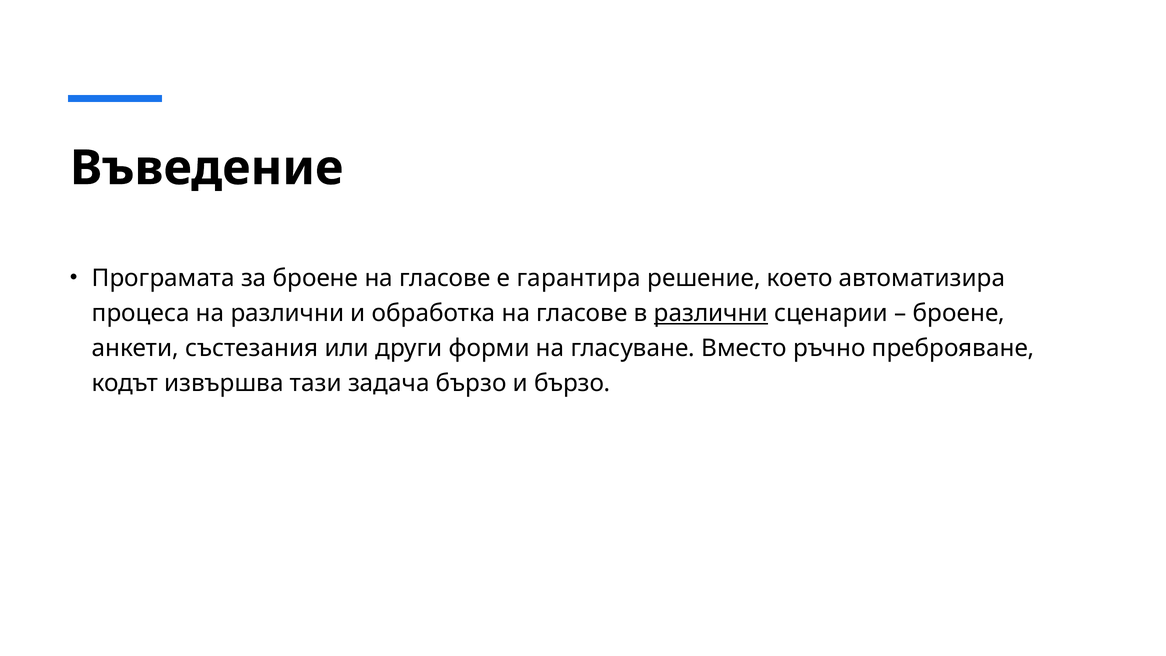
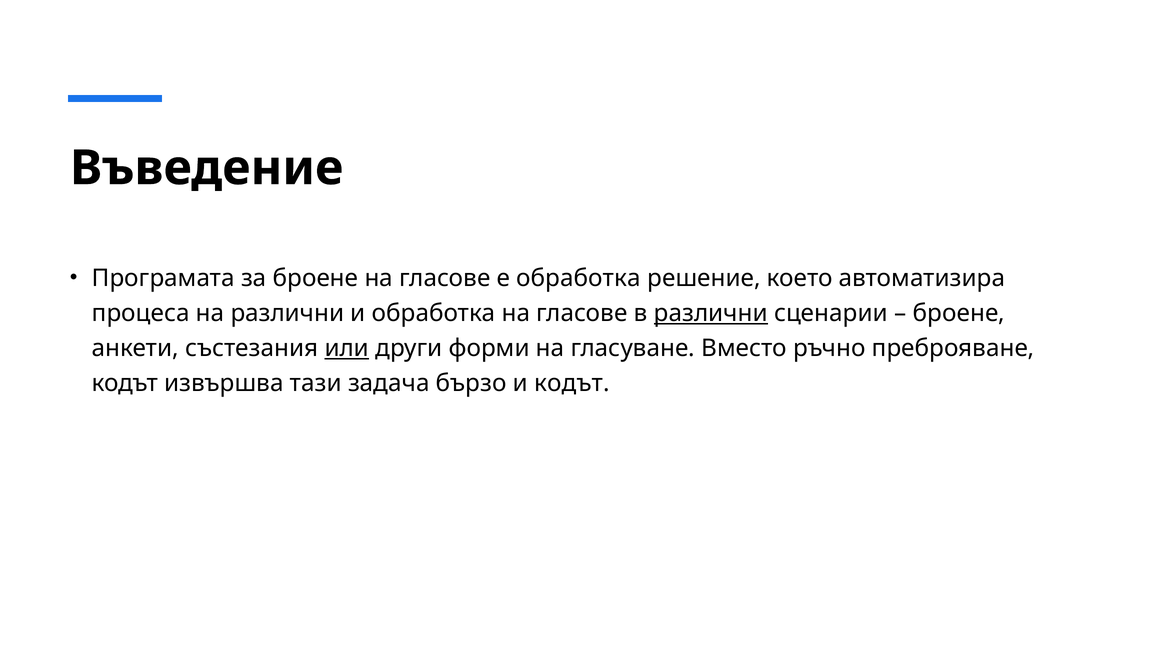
е гарантира: гарантира -> обработка (579, 278)
или underline: none -> present (347, 348)
и бързо: бързо -> кодът (572, 383)
